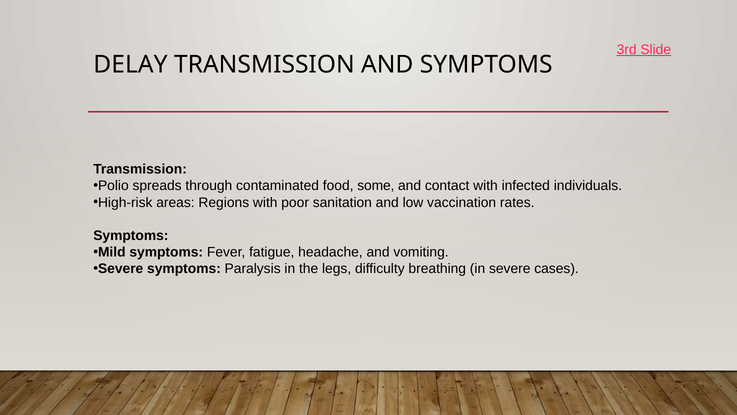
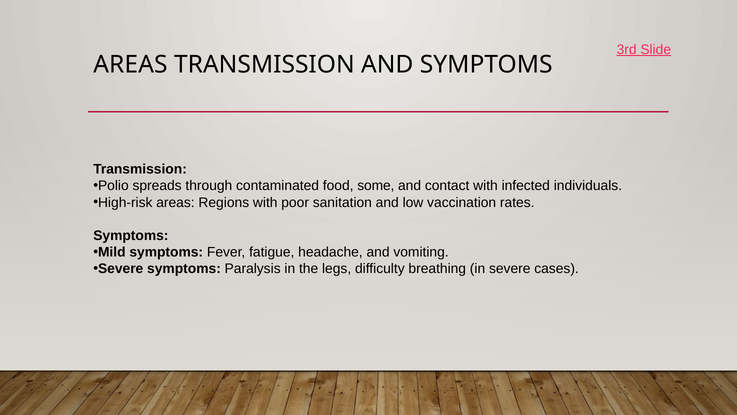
DELAY: DELAY -> AREAS (130, 65)
